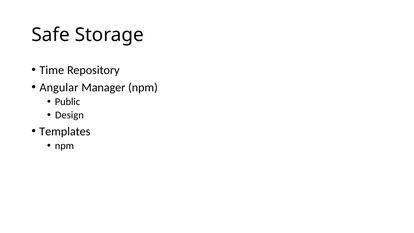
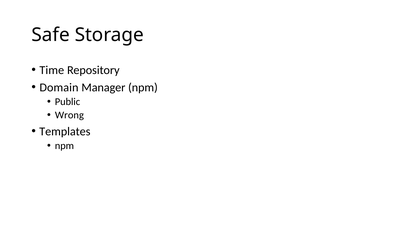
Angular: Angular -> Domain (59, 87)
Design: Design -> Wrong (69, 115)
